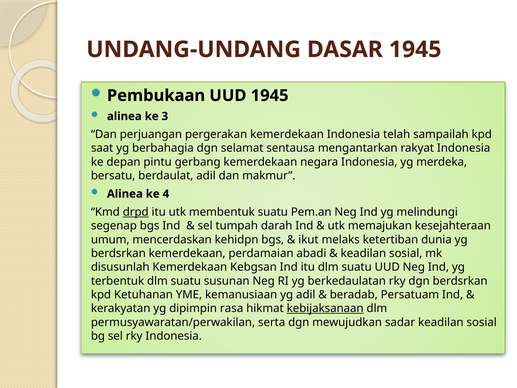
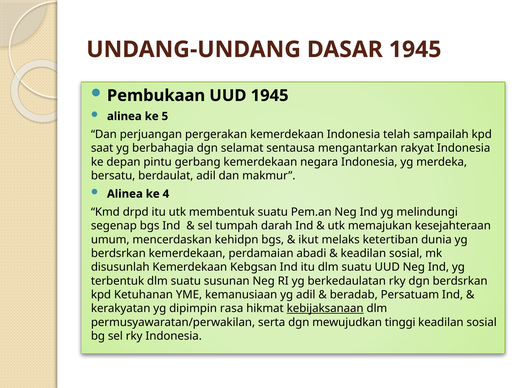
3: 3 -> 5 (165, 116)
drpd underline: present -> none (136, 212)
sadar: sadar -> tinggi (400, 322)
